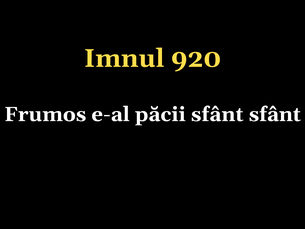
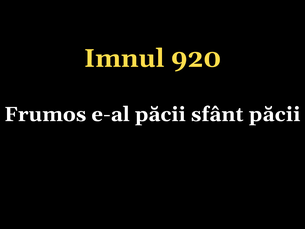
sfânt sfânt: sfânt -> păcii (275, 114)
